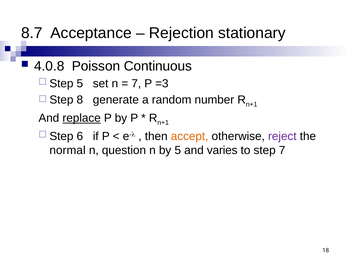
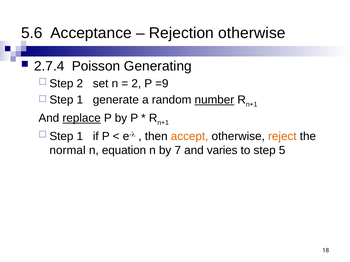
8.7: 8.7 -> 5.6 (32, 33)
Rejection stationary: stationary -> otherwise (252, 33)
4.0.8: 4.0.8 -> 2.7.4 (49, 66)
Continuous: Continuous -> Generating (158, 66)
Step 5: 5 -> 2 (80, 84)
7: 7 -> 2 (136, 84)
=3: =3 -> =9 (162, 84)
8: 8 -> 1 (80, 100)
number underline: none -> present (214, 100)
6: 6 -> 1 (80, 137)
reject colour: purple -> orange (282, 137)
question: question -> equation (124, 151)
by 5: 5 -> 7 (178, 151)
step 7: 7 -> 5 (282, 151)
